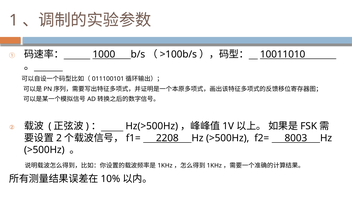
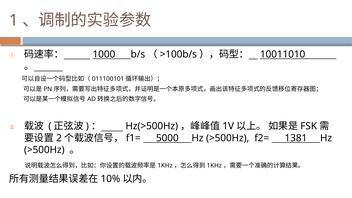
2208: 2208 -> 5000 (167, 138)
8003: 8003 -> 1381 (296, 138)
